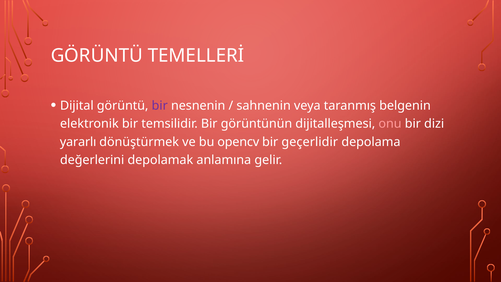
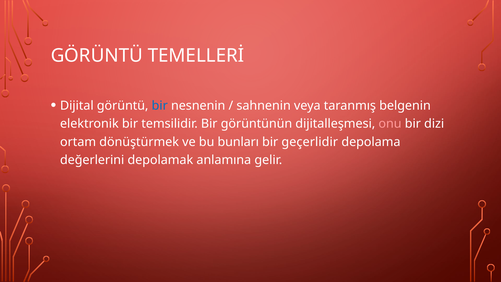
bir colour: purple -> blue (160, 106)
yararlı: yararlı -> ortam (78, 142)
opencv: opencv -> bunları (238, 142)
